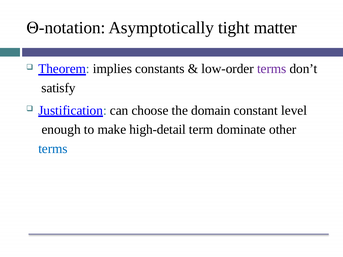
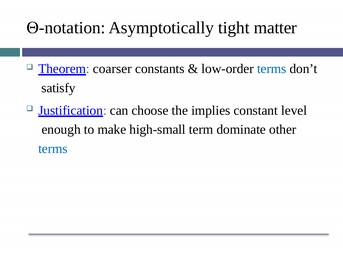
implies: implies -> coarser (112, 69)
terms colour: purple -> blue (272, 69)
domain: domain -> implies (211, 110)
high-detail: high-detail -> high-small (158, 130)
